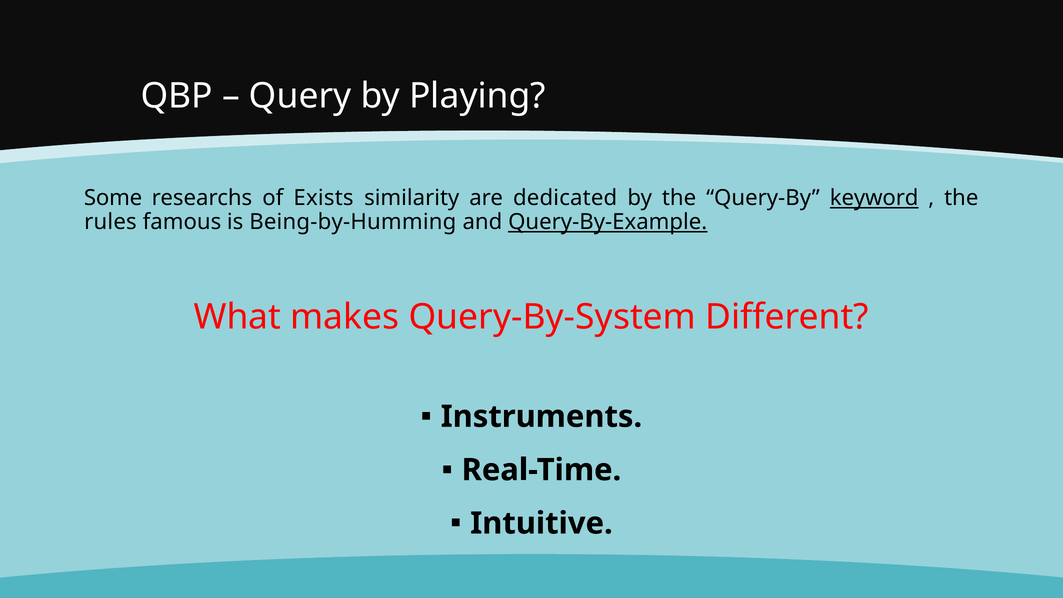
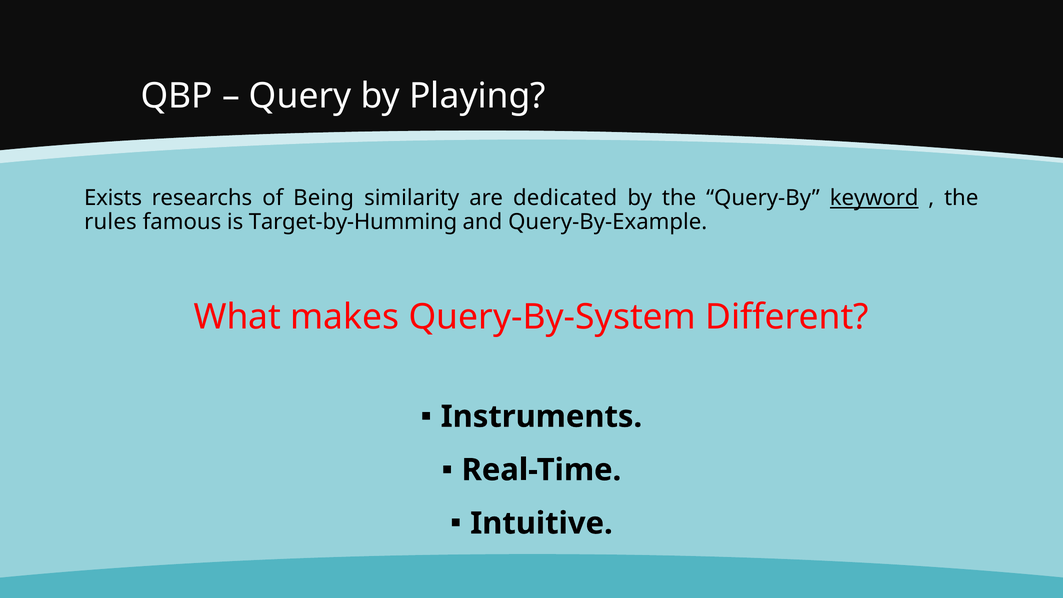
Some: Some -> Exists (113, 198)
Exists: Exists -> Being (324, 198)
Being-by-Humming: Being-by-Humming -> Target-by-Humming (353, 222)
Query-By-Example underline: present -> none (608, 222)
